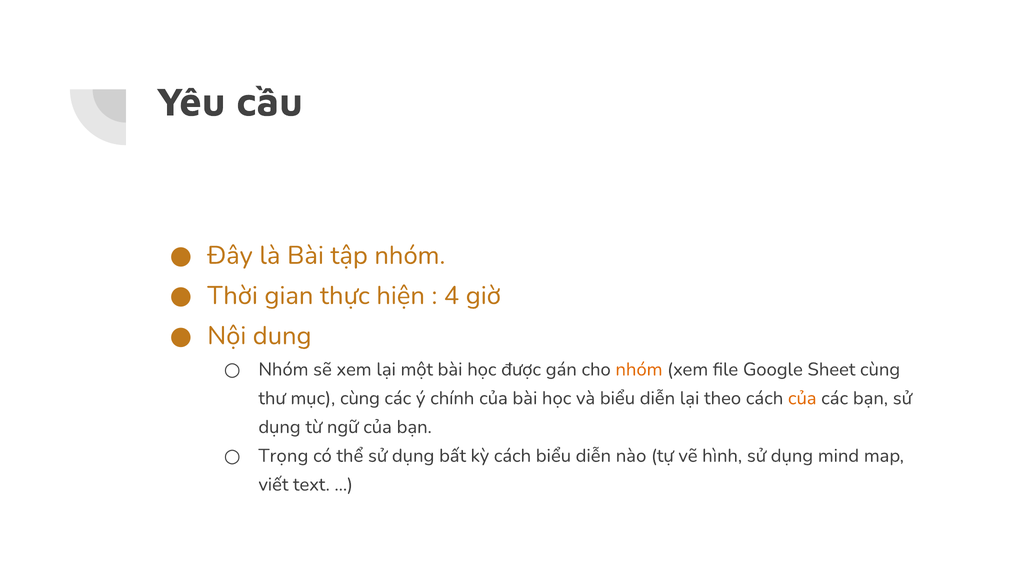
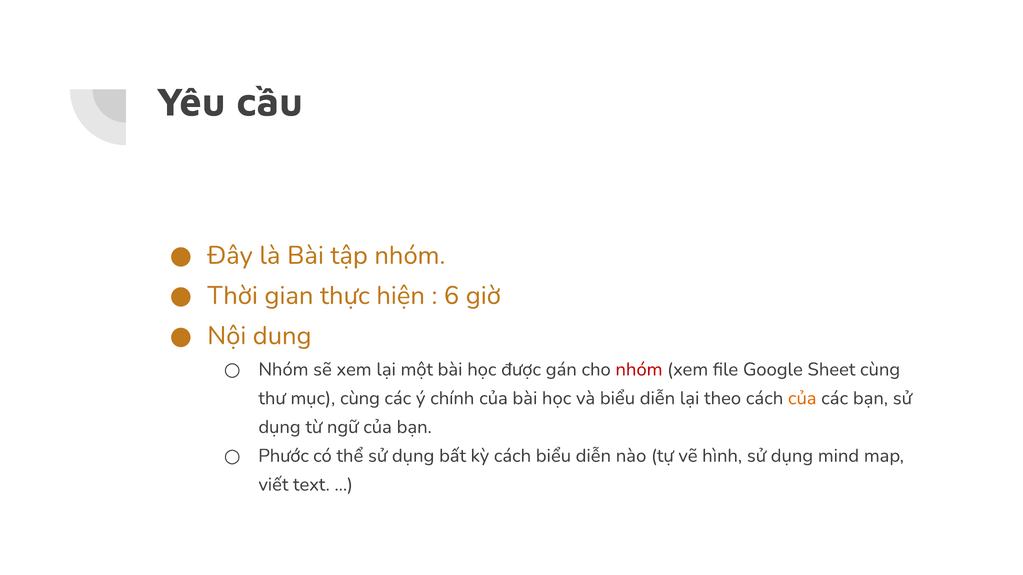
4: 4 -> 6 (451, 296)
nhóm colour: orange -> red (639, 370)
Trọng: Trọng -> Phước (284, 456)
